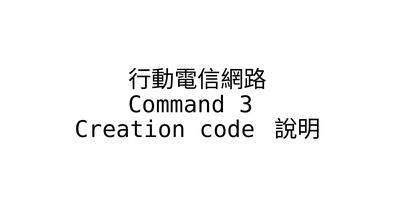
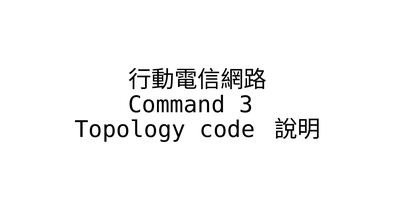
Creation: Creation -> Topology (130, 130)
